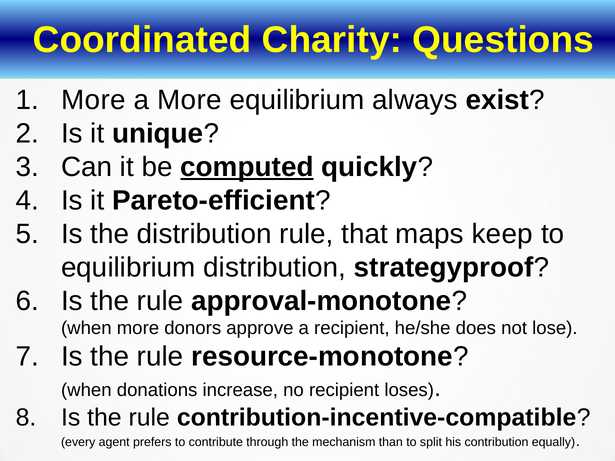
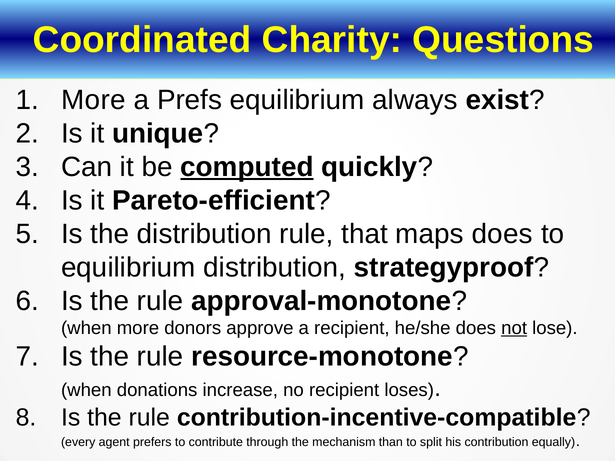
a More: More -> Prefs (190, 100)
maps keep: keep -> does (502, 234)
not underline: none -> present (514, 328)
